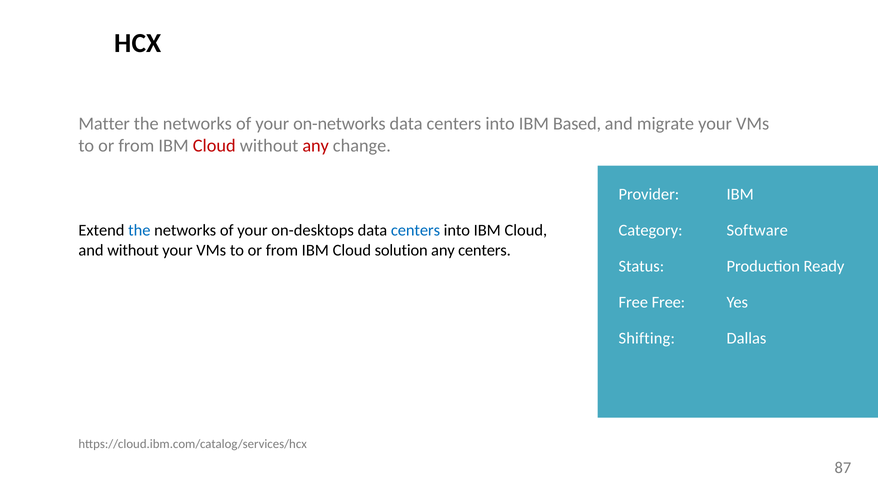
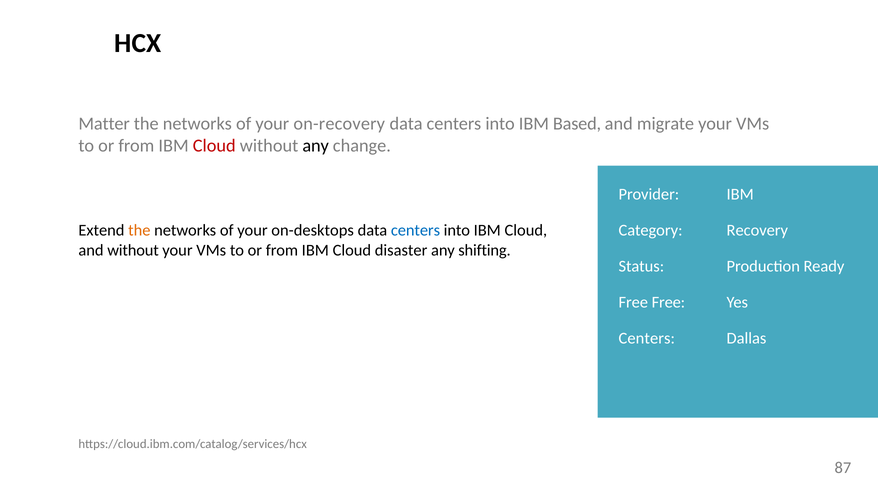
on-networks: on-networks -> on-recovery (339, 124)
any colour: red -> black (316, 145)
the colour: blue -> orange (139, 230)
Software: Software -> Recovery (757, 230)
solution: solution -> disaster (401, 250)
any centers: centers -> shifting (484, 250)
Shifting: Shifting -> Centers (647, 338)
